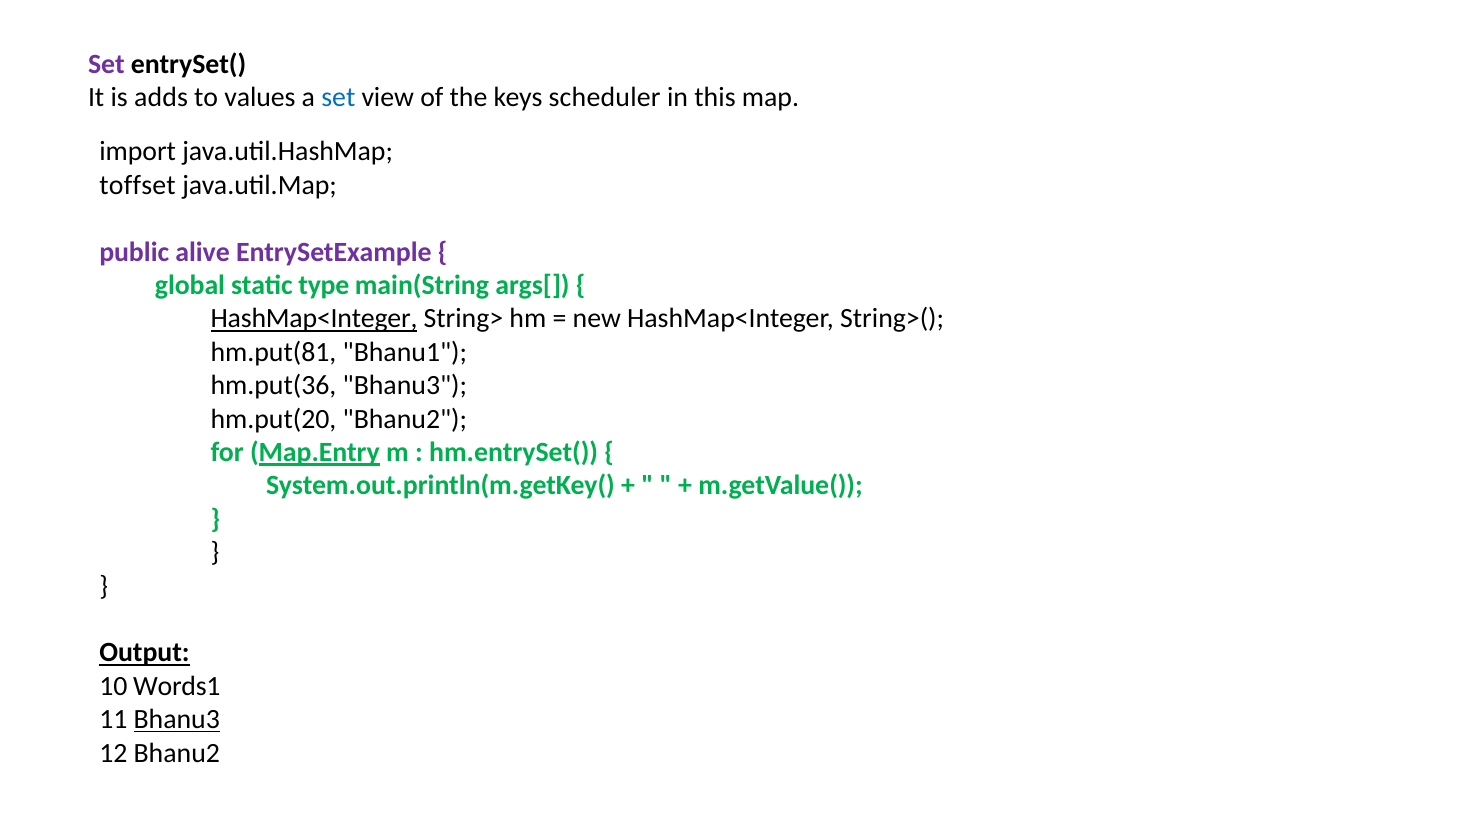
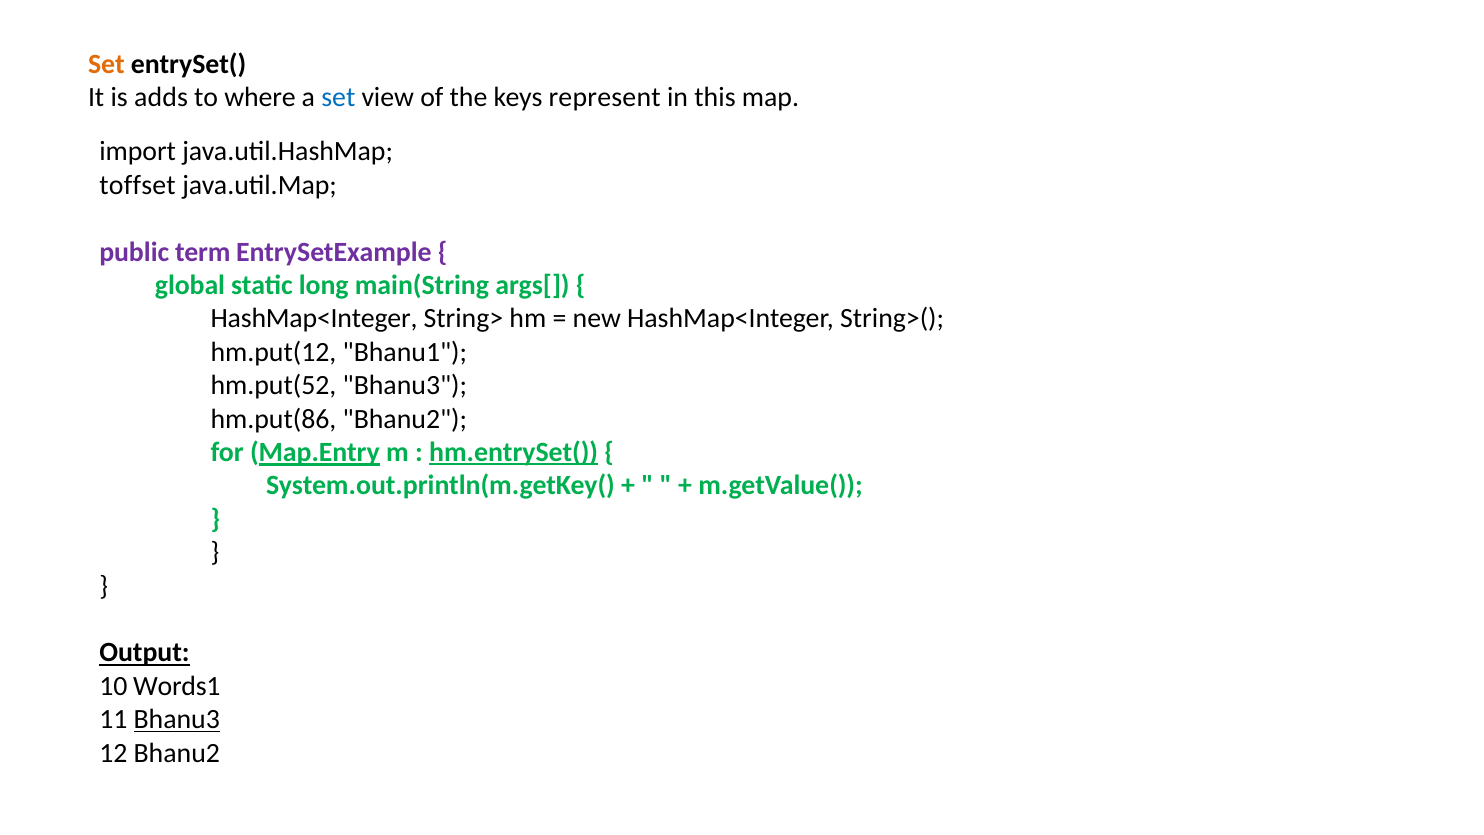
Set colour: purple -> orange (106, 64)
values: values -> where (260, 98)
scheduler: scheduler -> represent (605, 98)
alive: alive -> term (203, 252)
type: type -> long (324, 285)
HashMap<Integer underline: present -> none (314, 319)
hm.put(81: hm.put(81 -> hm.put(12 (273, 352)
hm.put(36: hm.put(36 -> hm.put(52 (273, 385)
hm.put(20: hm.put(20 -> hm.put(86 (273, 419)
hm.entrySet( underline: none -> present (514, 452)
